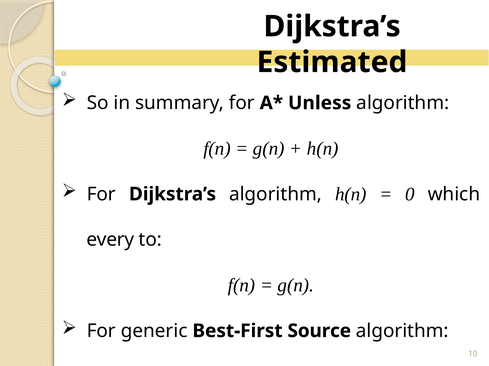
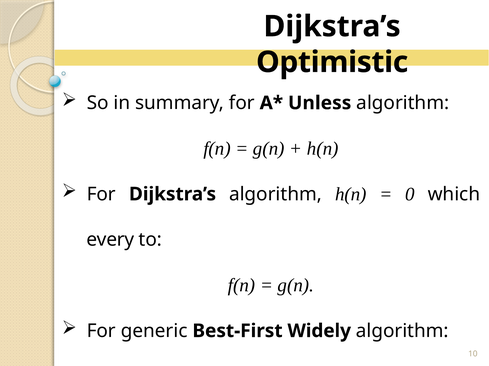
Estimated: Estimated -> Optimistic (332, 62)
Source: Source -> Widely (319, 331)
